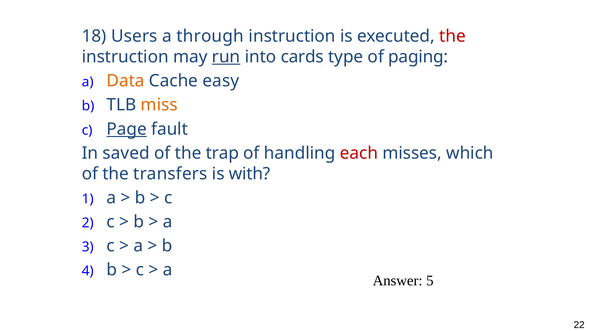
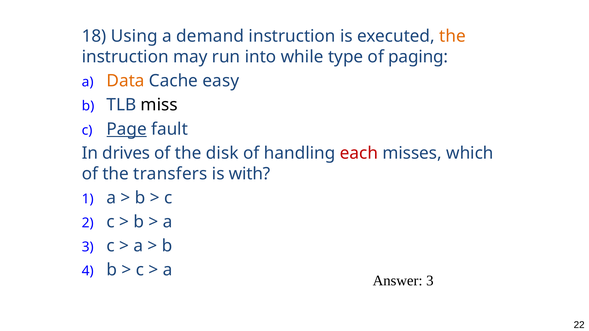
Users: Users -> Using (134, 36)
through: through -> demand (210, 36)
the colour: red -> orange (452, 36)
run underline: present -> none (226, 57)
cards: cards -> while (302, 57)
miss colour: orange -> black (159, 105)
saved: saved -> drives (126, 153)
trap: trap -> disk (222, 153)
Answer 5: 5 -> 3 (430, 281)
